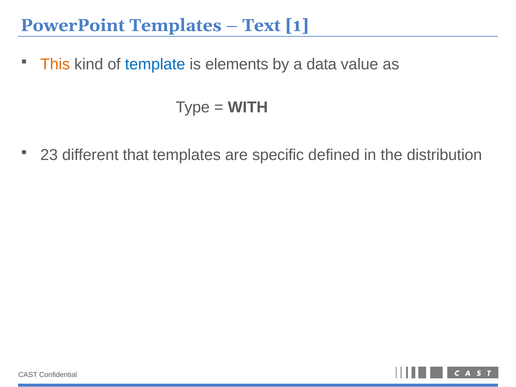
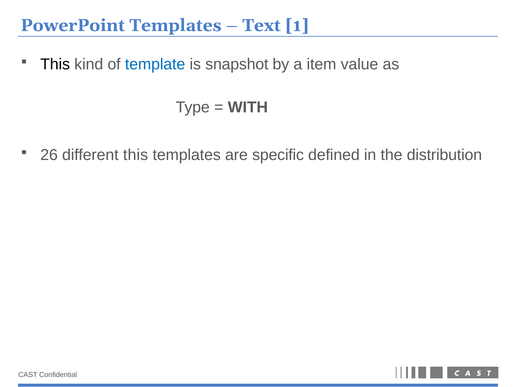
This colour: orange -> black (55, 64)
elements: elements -> snapshot (237, 64)
data: data -> item (321, 64)
23: 23 -> 26 (49, 155)
different that: that -> this (136, 155)
